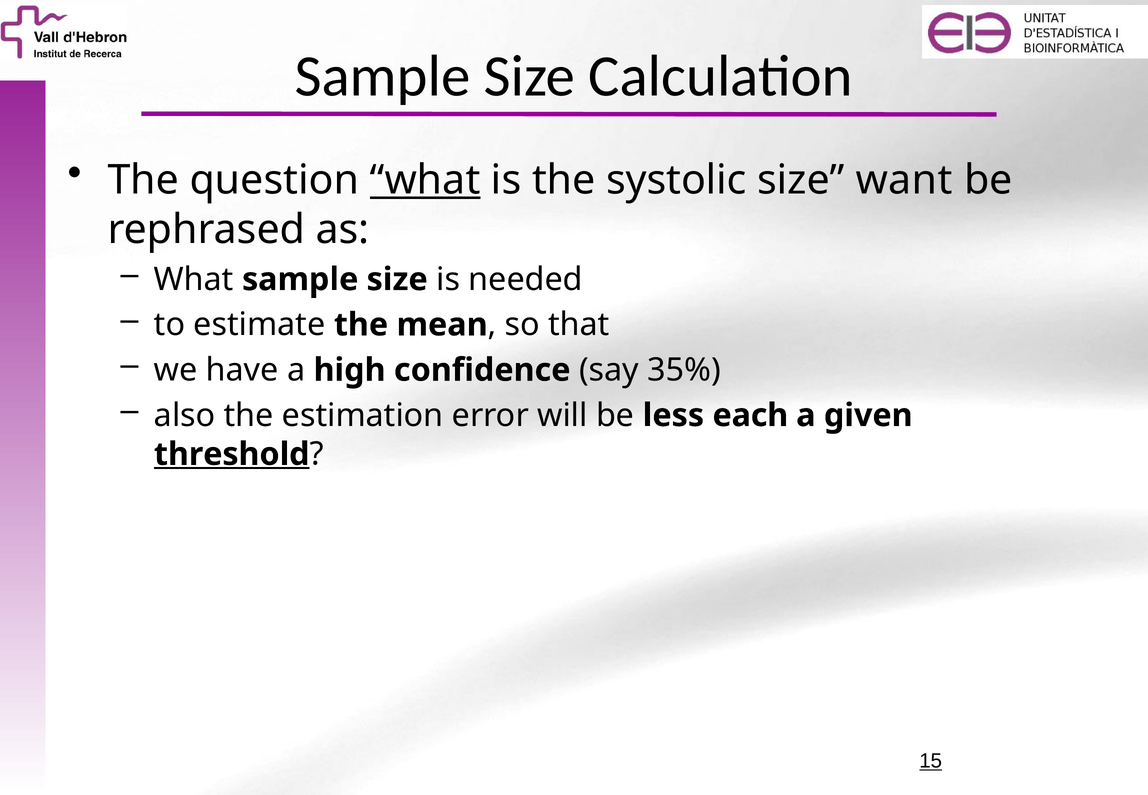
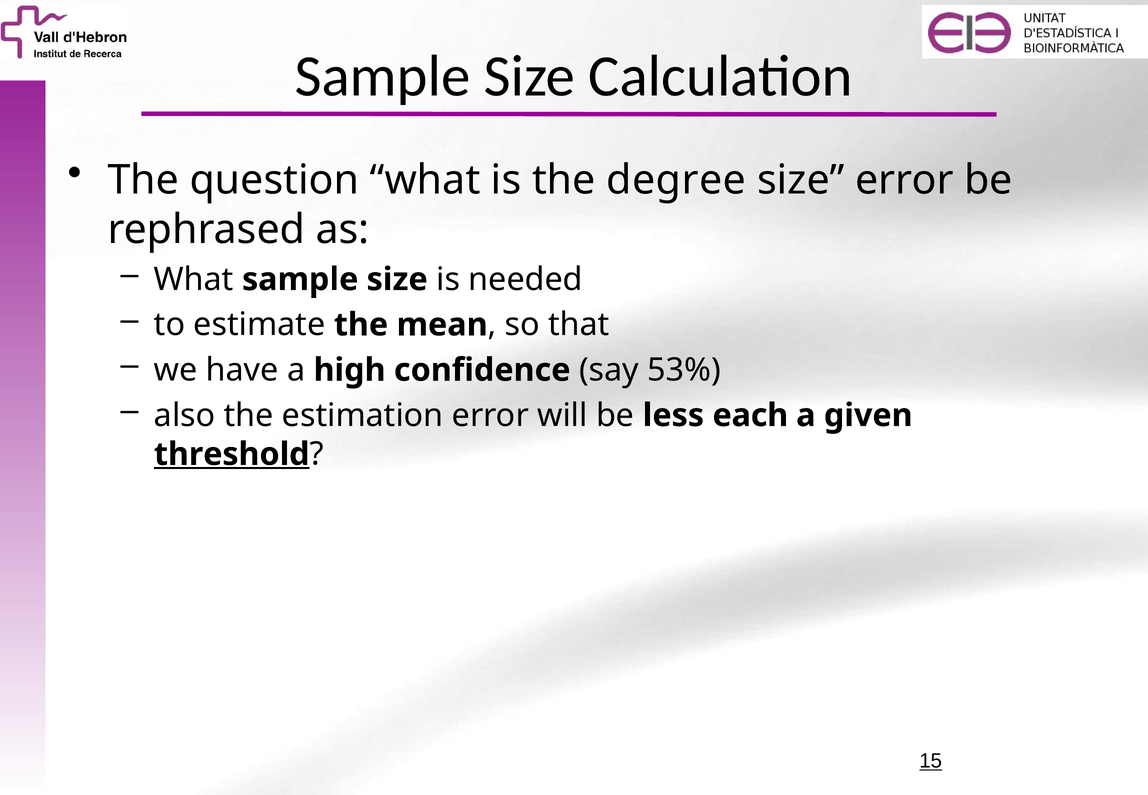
what underline: present -> none (425, 180)
systolic: systolic -> degree (676, 180)
size want: want -> error (904, 180)
35%: 35% -> 53% (684, 370)
